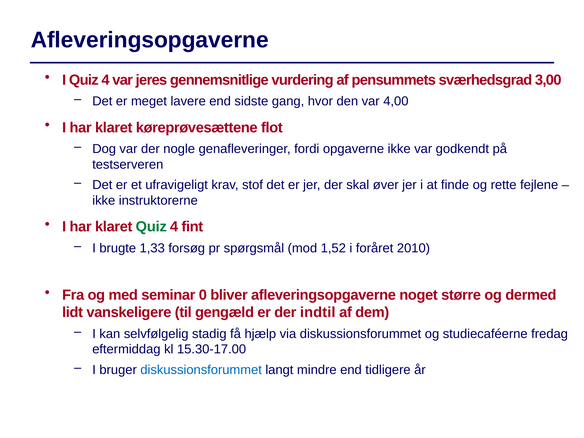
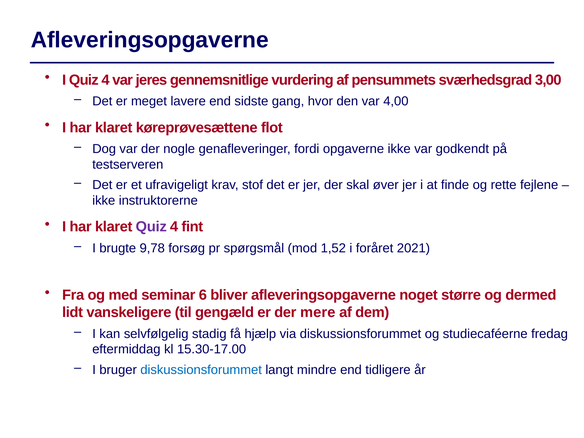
Quiz colour: green -> purple (151, 227)
1,33: 1,33 -> 9,78 (152, 248)
2010: 2010 -> 2021 (413, 248)
0: 0 -> 6 (203, 295)
indtil: indtil -> mere (318, 312)
